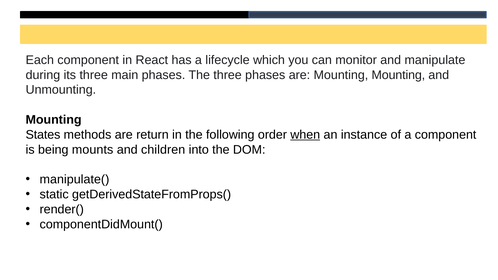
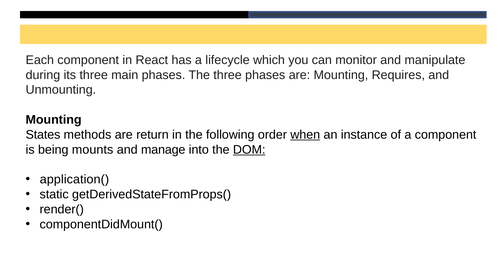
Mounting Mounting: Mounting -> Requires (398, 75)
children: children -> manage (163, 150)
DOM underline: none -> present (249, 150)
manipulate(: manipulate( -> application( (74, 180)
